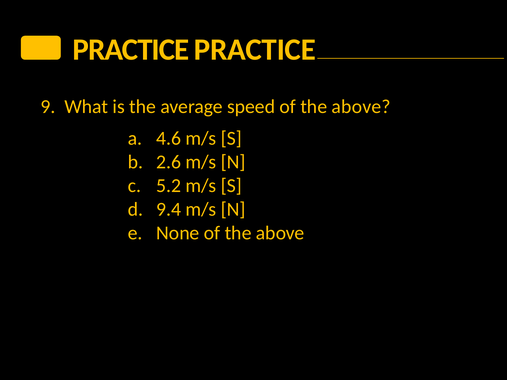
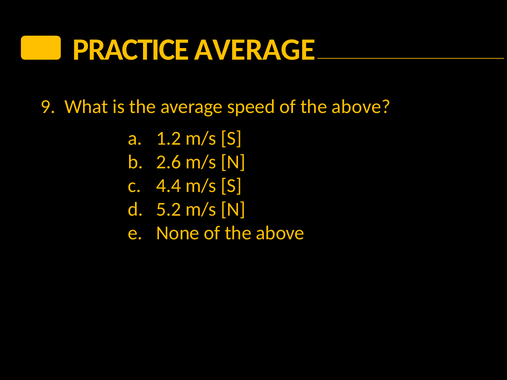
PRACTICE PRACTICE: PRACTICE -> AVERAGE (255, 50)
4.6: 4.6 -> 1.2 (169, 138)
5.2: 5.2 -> 4.4 (169, 186)
9.4: 9.4 -> 5.2 (169, 210)
